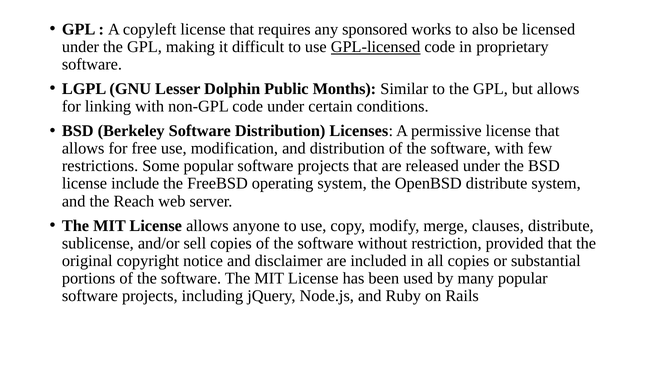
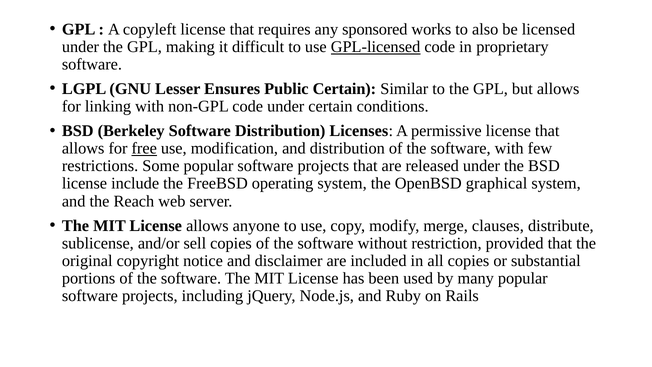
Dolphin: Dolphin -> Ensures (232, 89)
Public Months: Months -> Certain (344, 89)
free underline: none -> present (144, 148)
OpenBSD distribute: distribute -> graphical (497, 183)
